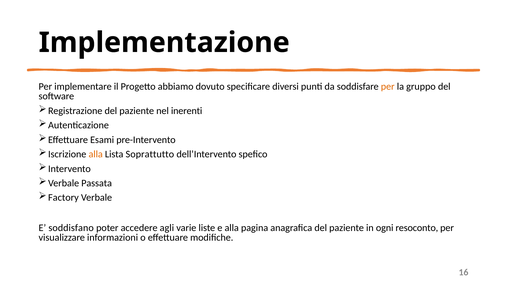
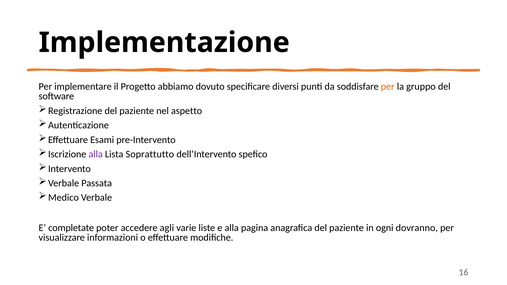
inerenti: inerenti -> aspetto (187, 111)
alla colour: orange -> purple (96, 154)
Factory: Factory -> Medico (63, 198)
soddisfano: soddisfano -> completate (71, 228)
resoconto: resoconto -> dovranno (417, 228)
